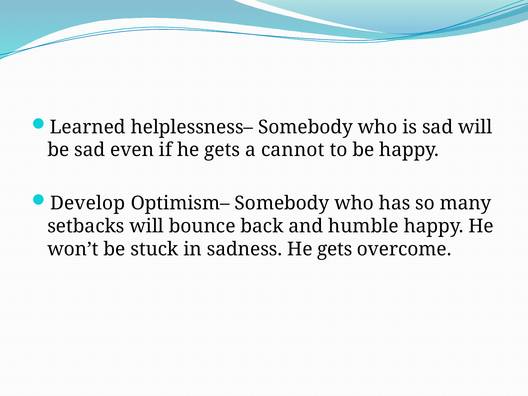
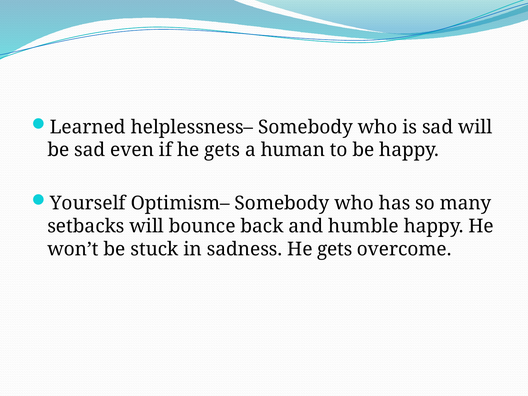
cannot: cannot -> human (293, 150)
Develop: Develop -> Yourself (88, 203)
